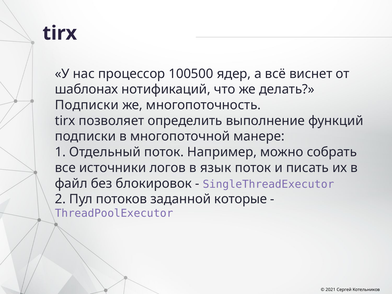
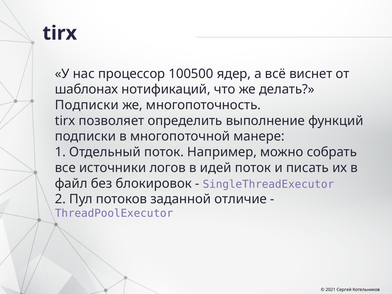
язык: язык -> идей (216, 168)
которые: которые -> отличие (241, 199)
